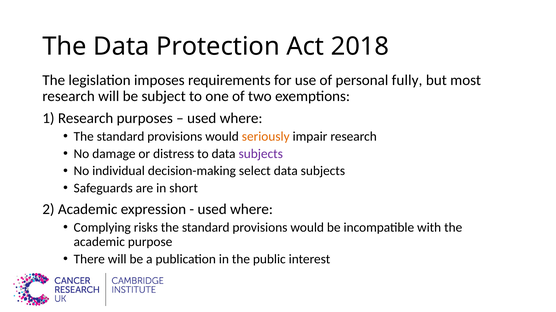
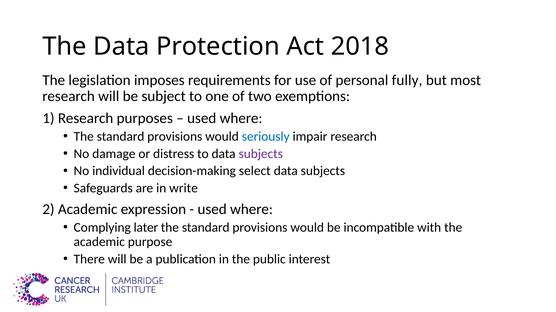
seriously colour: orange -> blue (266, 137)
short: short -> write (184, 189)
risks: risks -> later (146, 228)
